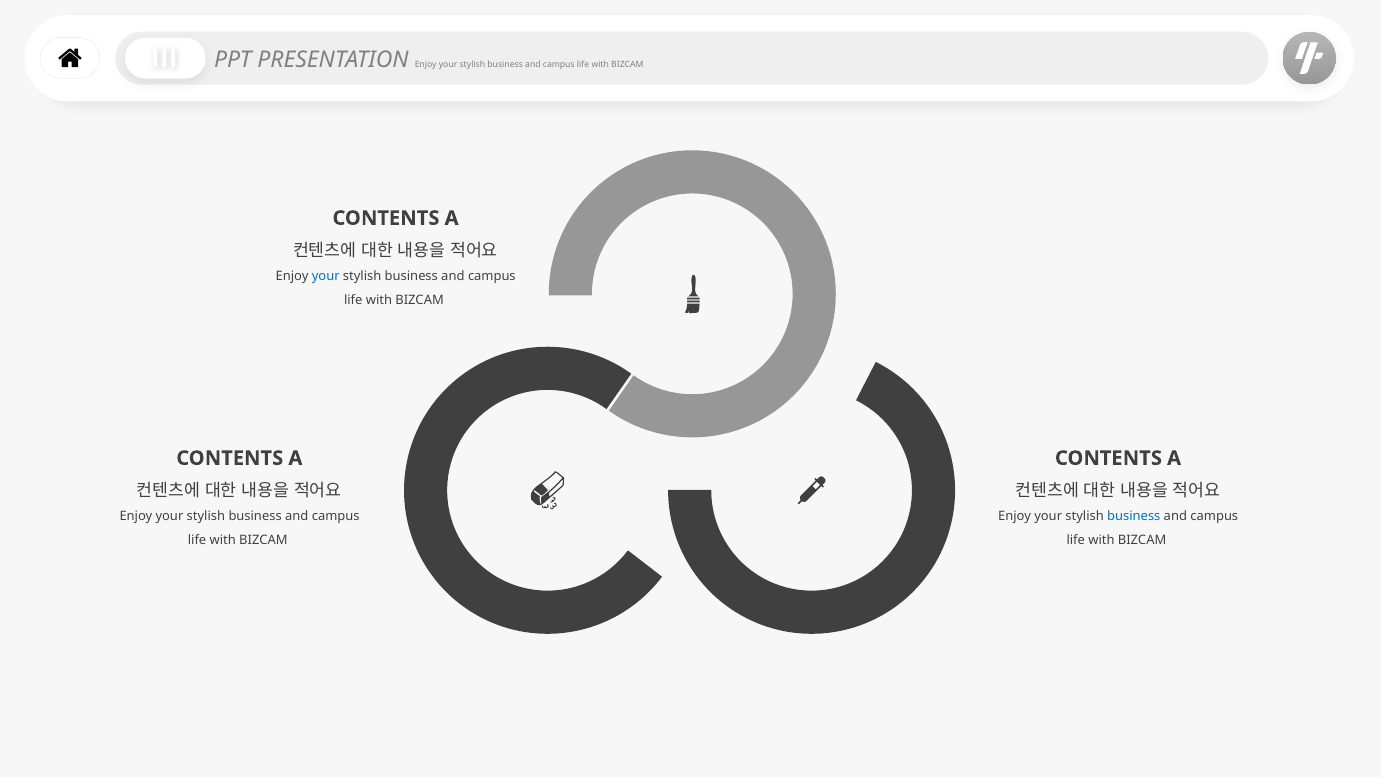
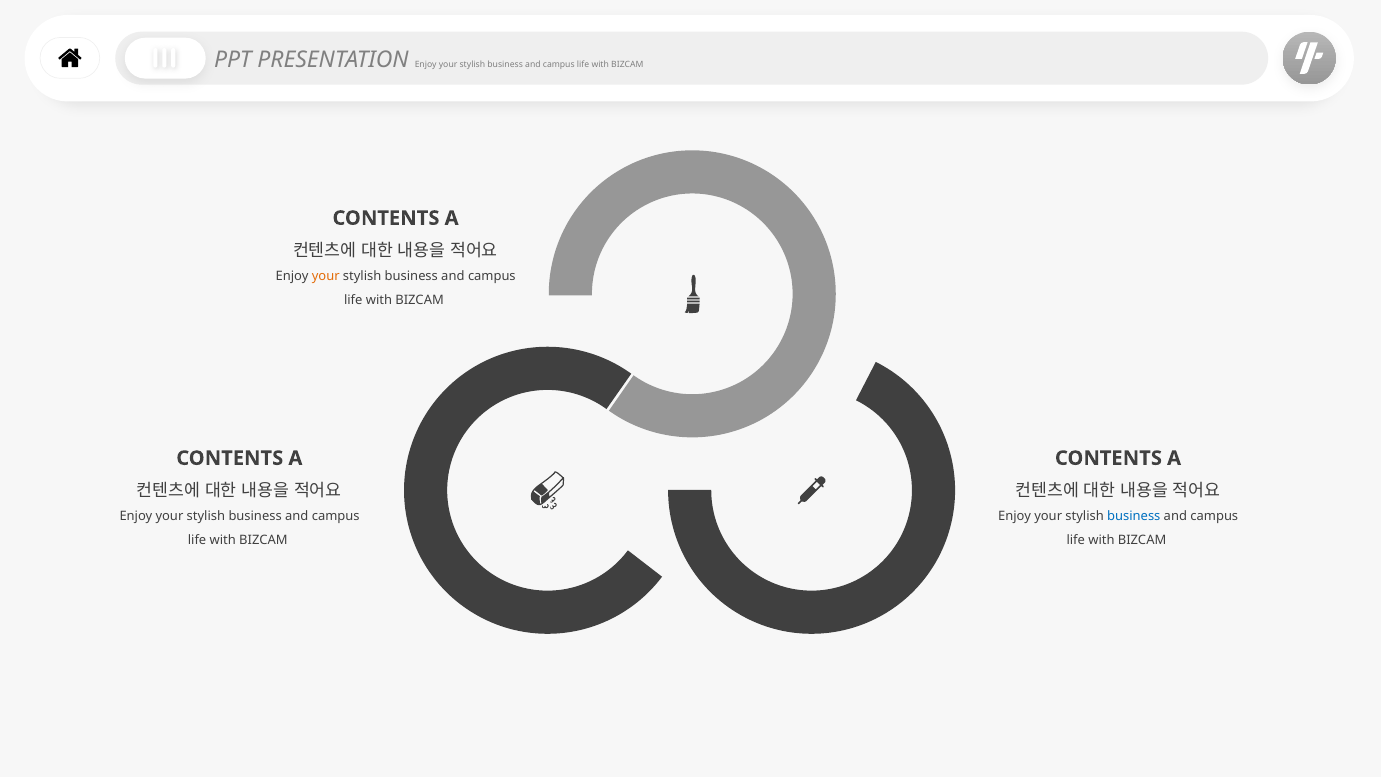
your colour: blue -> orange (326, 276)
